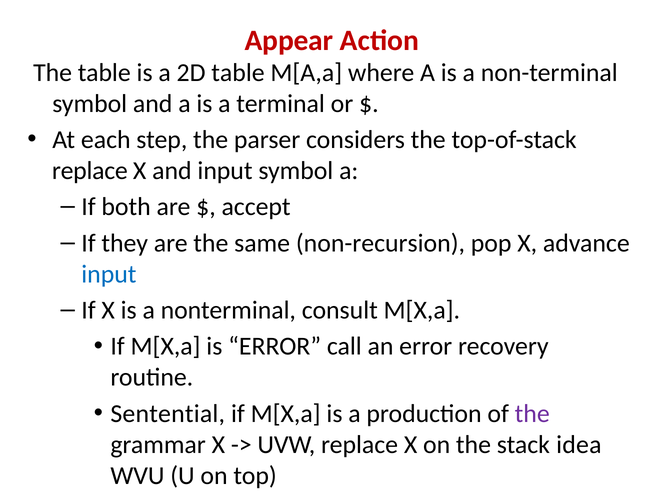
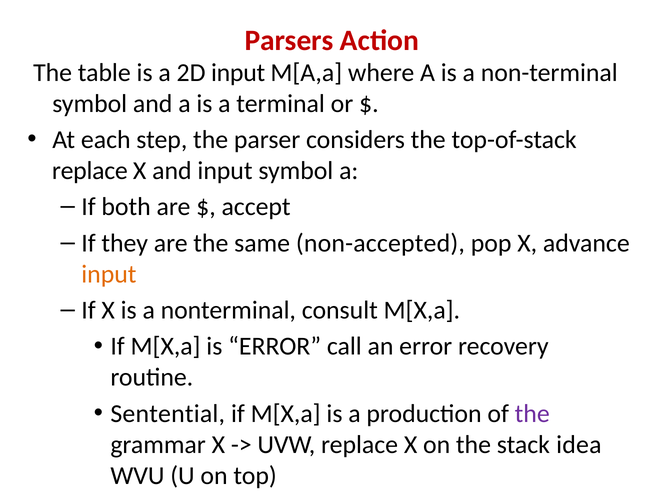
Appear: Appear -> Parsers (289, 41)
2D table: table -> input (238, 72)
non-recursion: non-recursion -> non-accepted (380, 243)
input colour: blue -> orange (109, 274)
